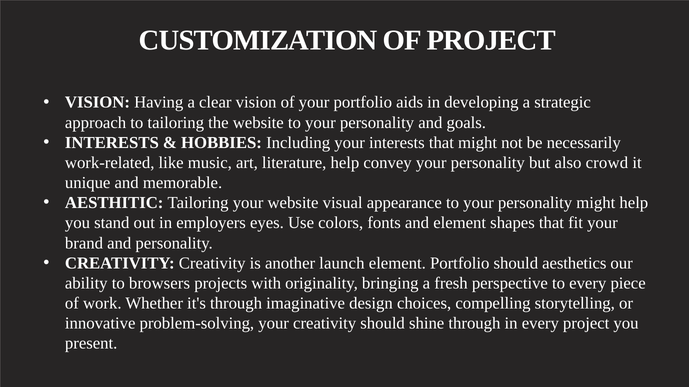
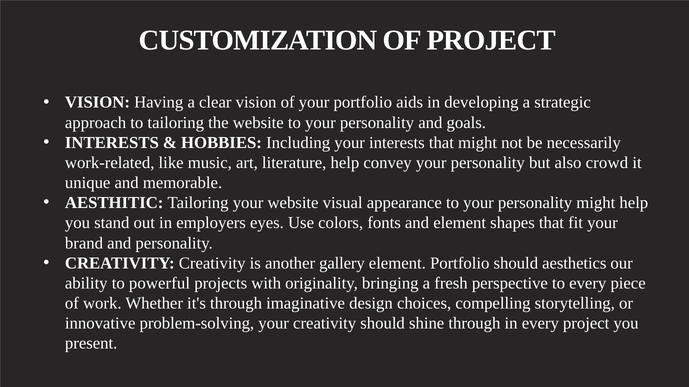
launch: launch -> gallery (342, 263)
browsers: browsers -> powerful (159, 284)
